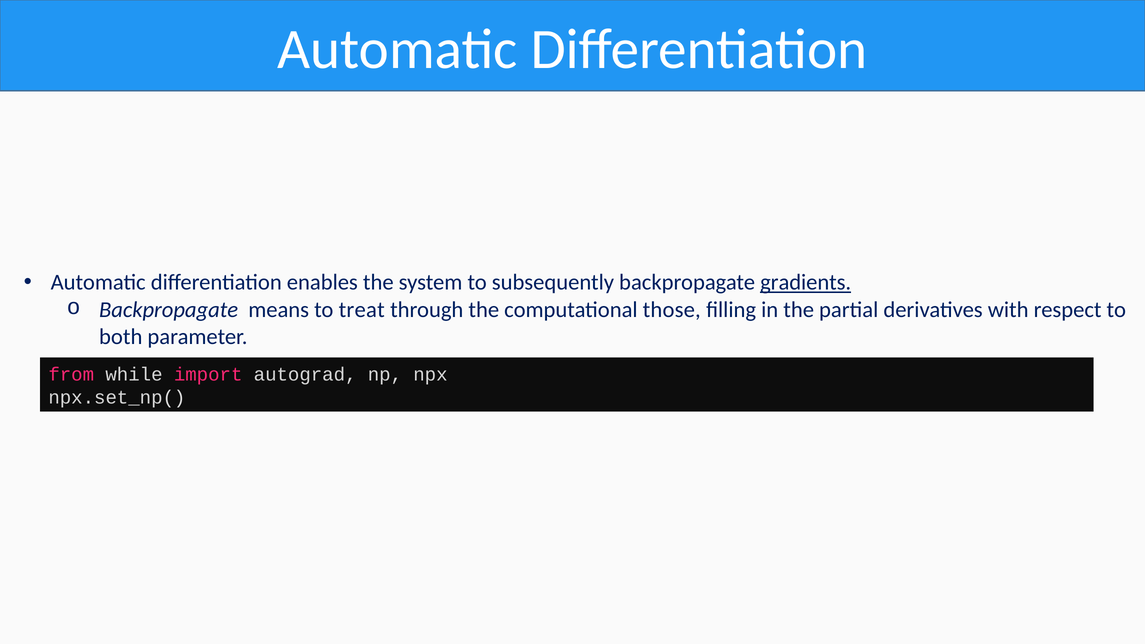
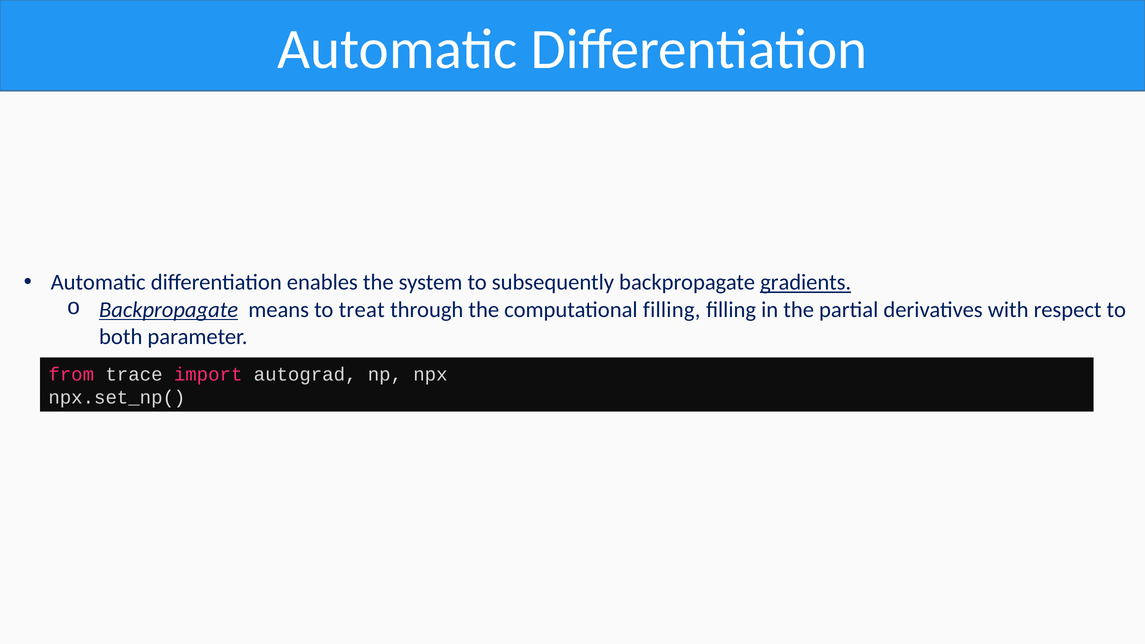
Backpropagate underline: none -> present (169, 310)
computational those: those -> filling (672, 310)
while: while -> trace (134, 374)
